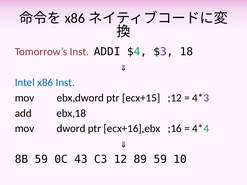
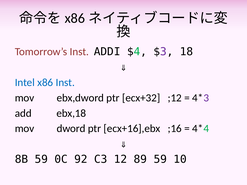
ecx+15: ecx+15 -> ecx+32 (141, 98)
43: 43 -> 92 (81, 160)
